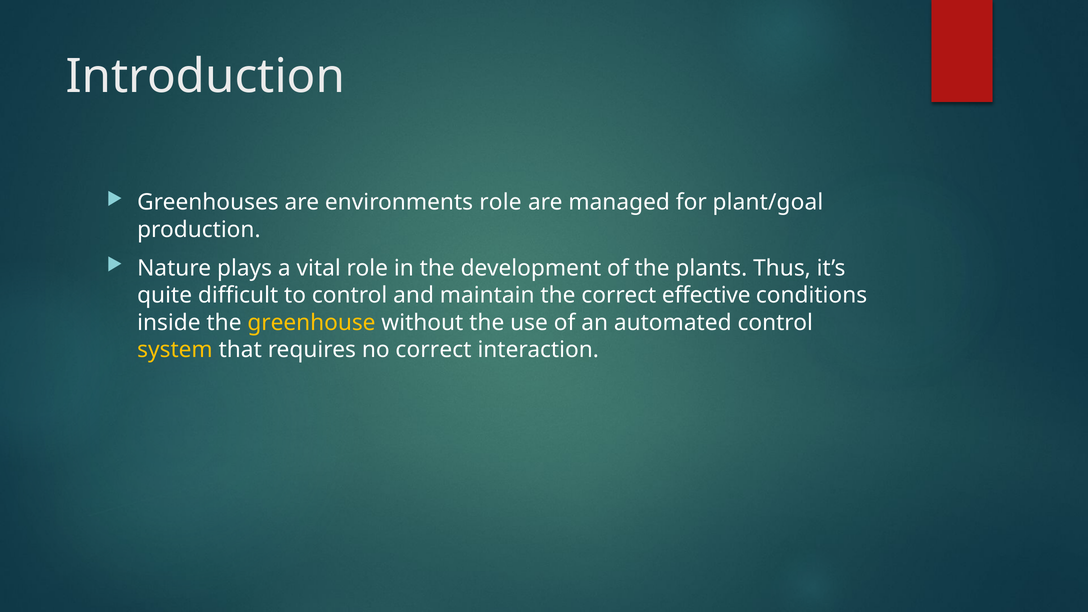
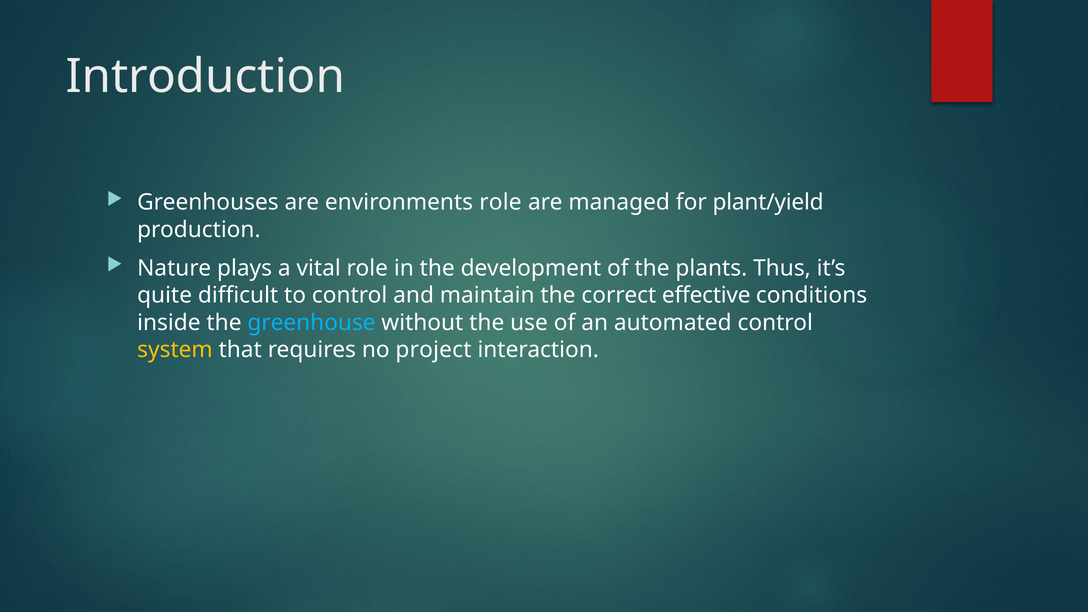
plant/goal: plant/goal -> plant/yield (768, 202)
greenhouse colour: yellow -> light blue (311, 323)
no correct: correct -> project (433, 350)
